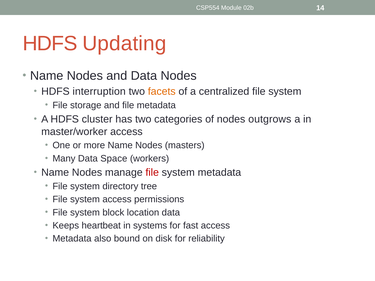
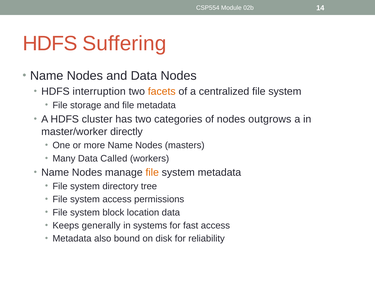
Updating: Updating -> Suffering (124, 44)
master/worker access: access -> directly (126, 132)
Space: Space -> Called (114, 159)
file colour: red -> orange (152, 173)
heartbeat: heartbeat -> generally (101, 226)
